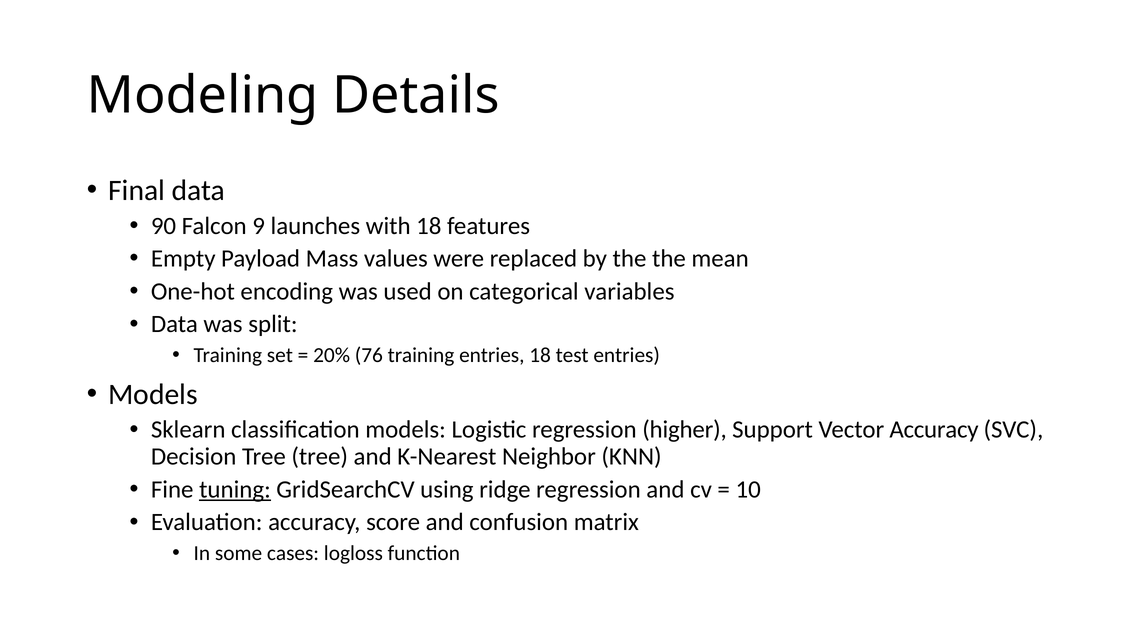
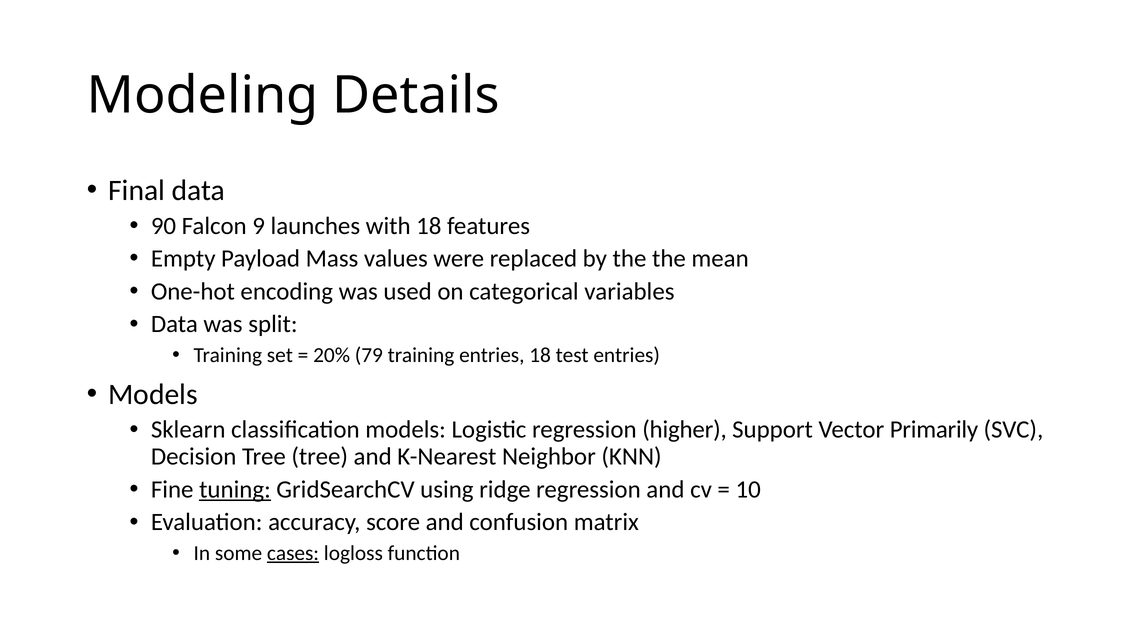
76: 76 -> 79 (369, 355)
Vector Accuracy: Accuracy -> Primarily (934, 430)
cases underline: none -> present (293, 554)
